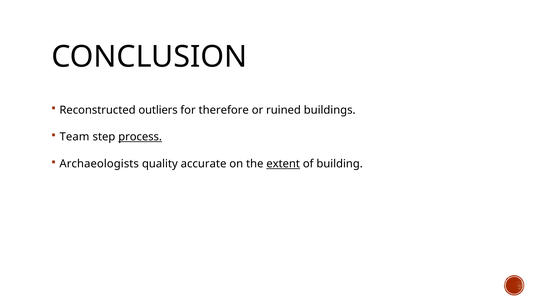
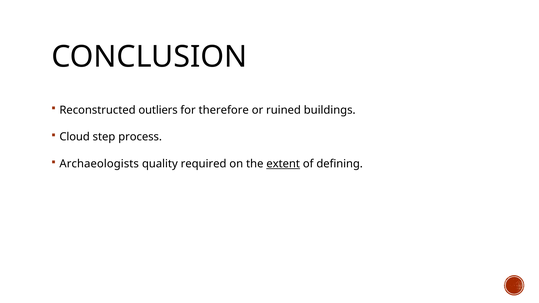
Team: Team -> Cloud (75, 137)
process underline: present -> none (140, 137)
accurate: accurate -> required (204, 164)
building: building -> defining (340, 164)
